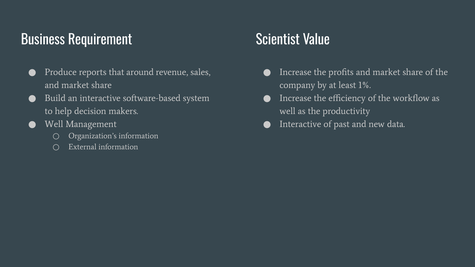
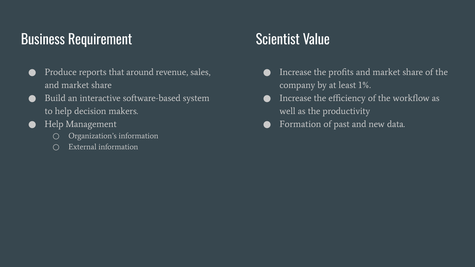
Well: Well -> Help (54, 124)
Interactive: Interactive -> Formation (300, 124)
